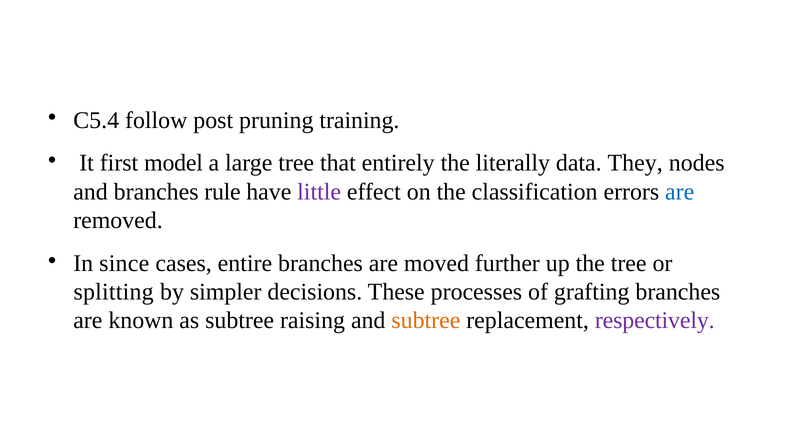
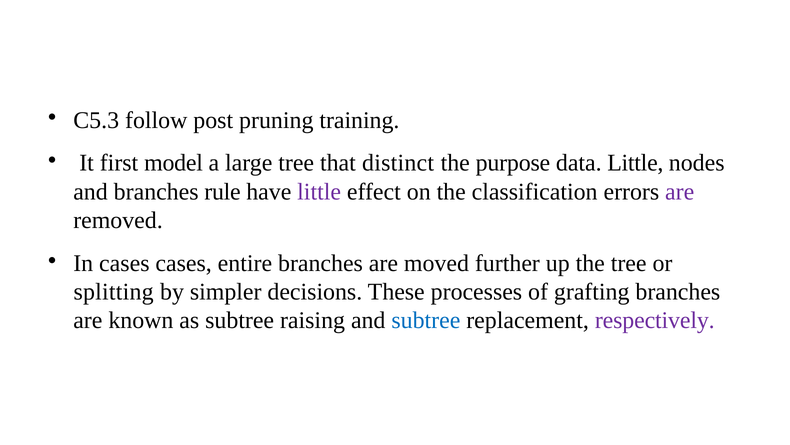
C5.4: C5.4 -> C5.3 (96, 120)
entirely: entirely -> distinct (398, 163)
literally: literally -> purpose (513, 163)
data They: They -> Little (635, 163)
are colour: blue -> purple (680, 191)
In since: since -> cases (124, 263)
subtree colour: orange -> blue (426, 320)
